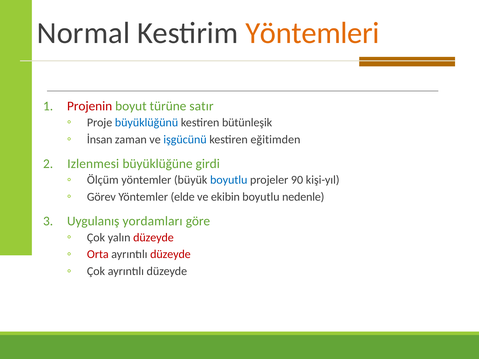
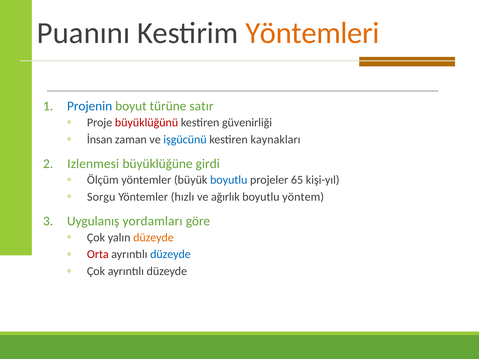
Normal: Normal -> Puanını (83, 33)
Projenin colour: red -> blue (90, 106)
büyüklüğünü colour: blue -> red (147, 123)
bütünleşik: bütünleşik -> güvenirliği (247, 123)
eğitimden: eğitimden -> kaynakları (276, 139)
90: 90 -> 65 (297, 180)
Görev: Görev -> Sorgu (101, 197)
elde: elde -> hızlı (183, 197)
ekibin: ekibin -> ağırlık (225, 197)
nedenle: nedenle -> yöntem (303, 197)
düzeyde colour: red -> orange (153, 238)
düzeyde colour: red -> blue (170, 255)
